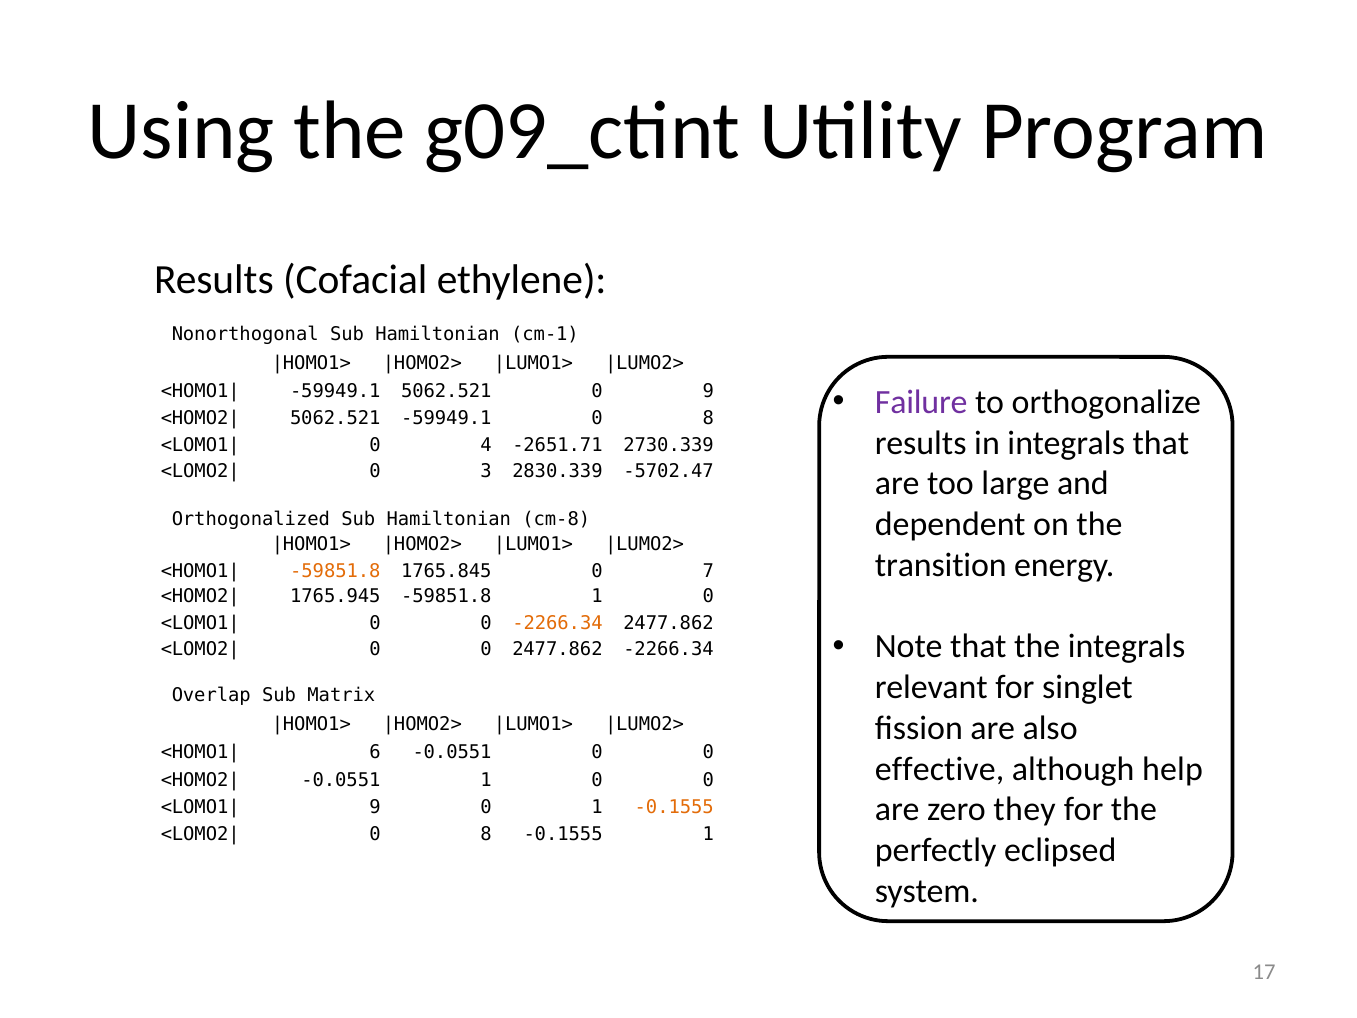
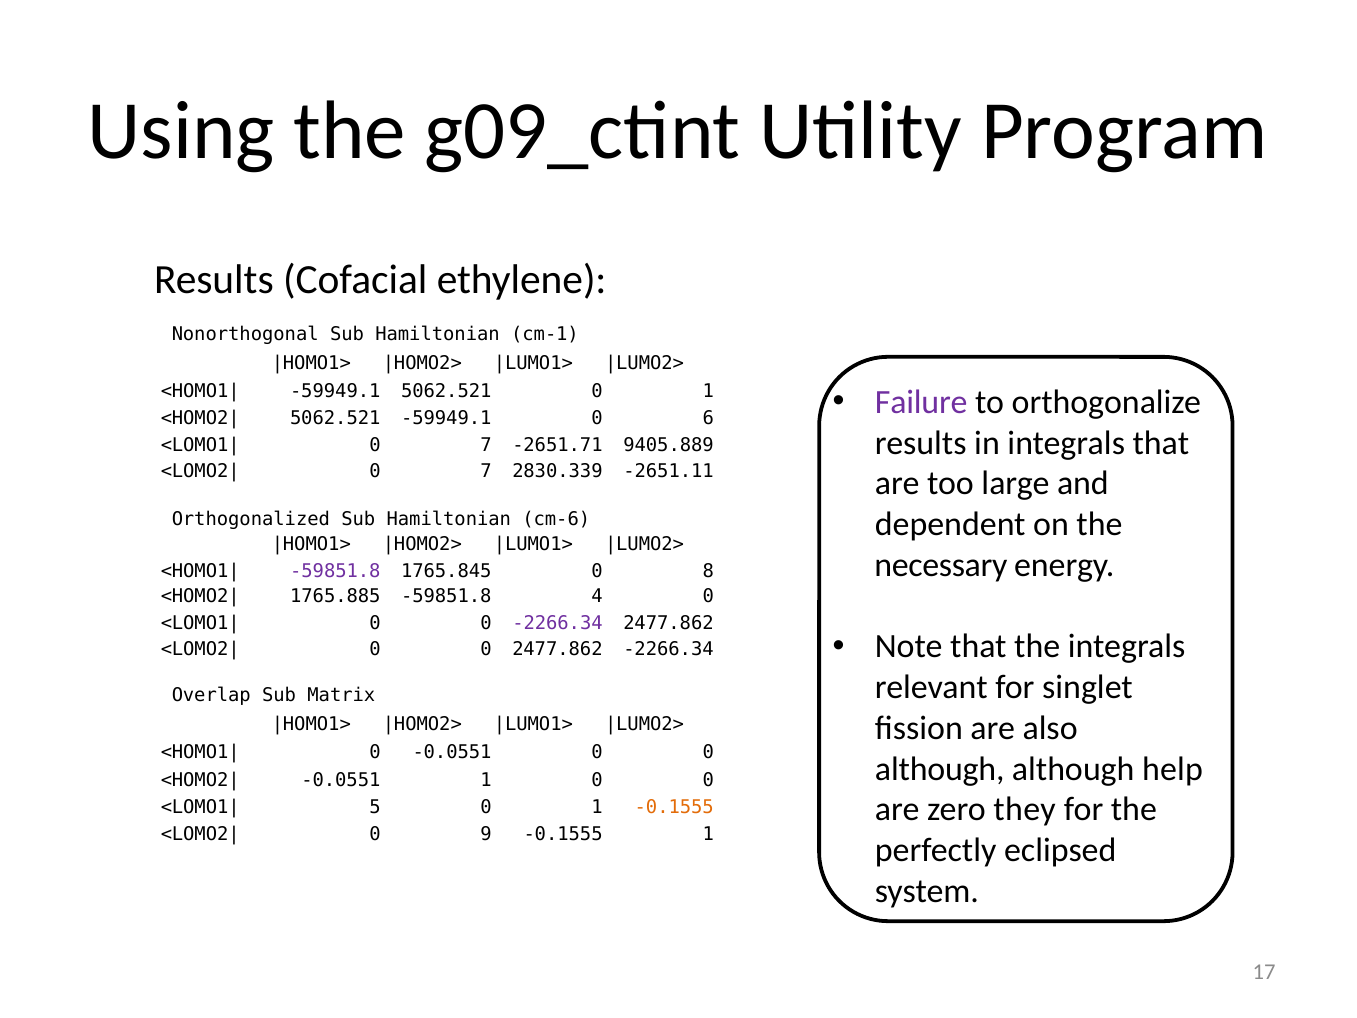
5062.521 0 9: 9 -> 1 (708, 391)
-59949.1 0 8: 8 -> 6 (708, 418)
4: 4 -> 7 (486, 445)
2730.339: 2730.339 -> 9405.889 (669, 445)
3: 3 -> 7 (486, 472)
-5702.47: -5702.47 -> -2651.11 (669, 472)
cm-8: cm-8 -> cm-6 (556, 519)
transition: transition -> necessary (941, 565)
-59851.8 colour: orange -> purple (335, 571)
7: 7 -> 8 (708, 571)
1765.945: 1765.945 -> 1765.885 (335, 596)
-59851.8 1: 1 -> 4 (597, 596)
-2266.34 colour: orange -> purple (557, 623)
6: 6 -> 0 (375, 752)
effective: effective -> although (940, 769)
9: 9 -> 5 (375, 807)
8: 8 -> 9 (486, 834)
